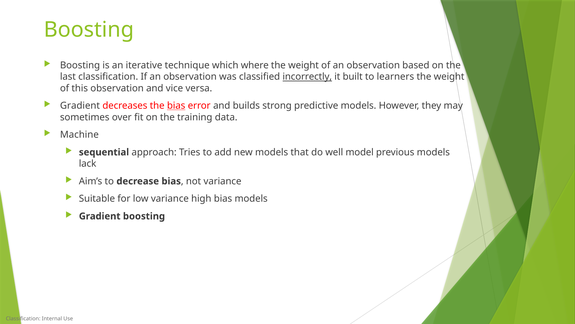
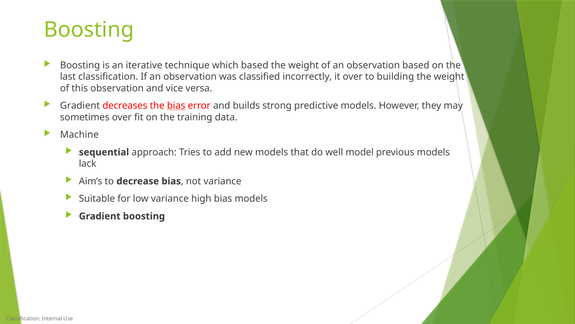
which where: where -> based (255, 65)
incorrectly underline: present -> none (307, 77)
it built: built -> over (353, 77)
learners: learners -> building (395, 77)
